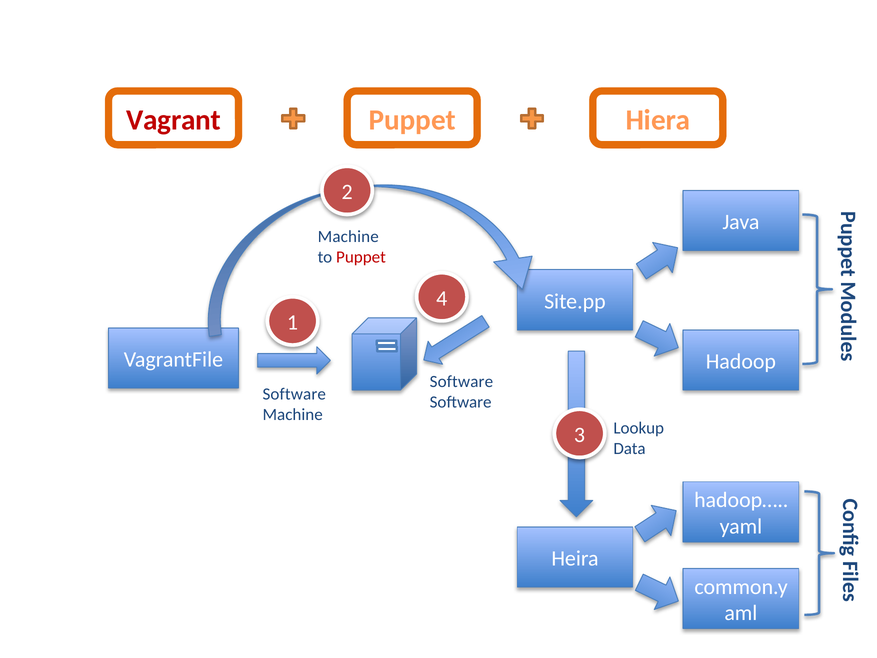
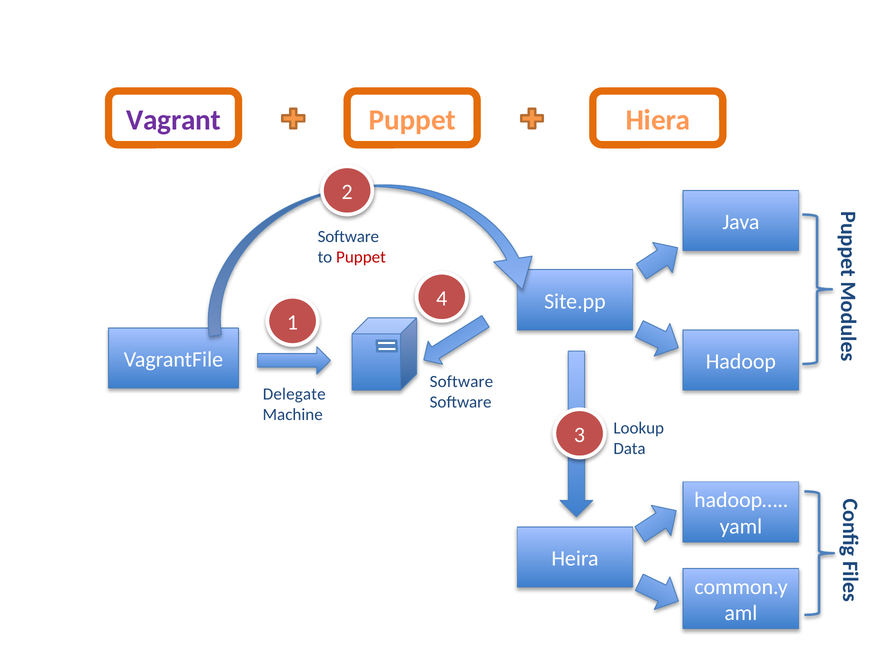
Vagrant colour: red -> purple (174, 120)
Machine: Machine -> Software (348, 237)
Software: Software -> Delegate (294, 394)
